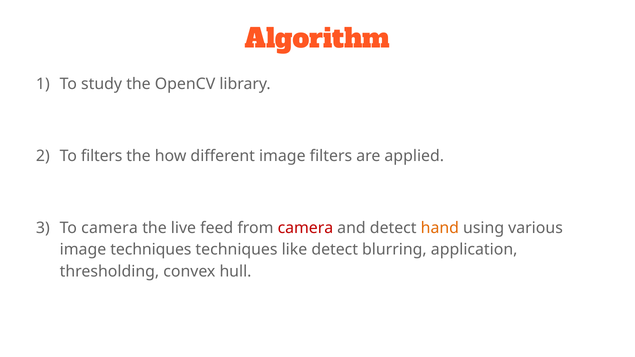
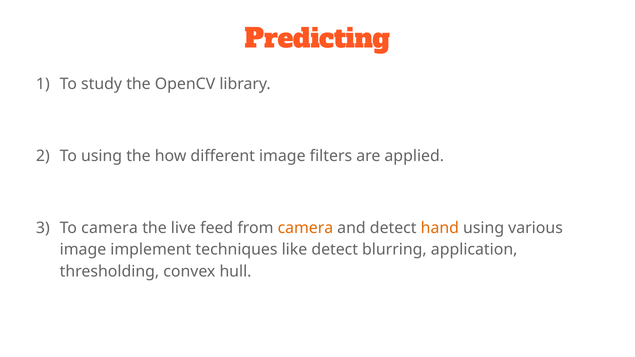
Algorithm: Algorithm -> Predicting (318, 39)
To filters: filters -> using (102, 156)
camera colour: red -> orange (305, 228)
image techniques: techniques -> implement (151, 250)
